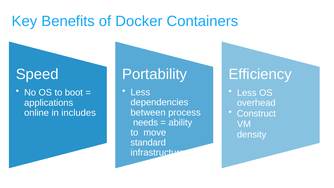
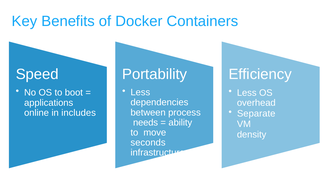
Construct: Construct -> Separate (256, 113)
standard: standard -> seconds (148, 142)
